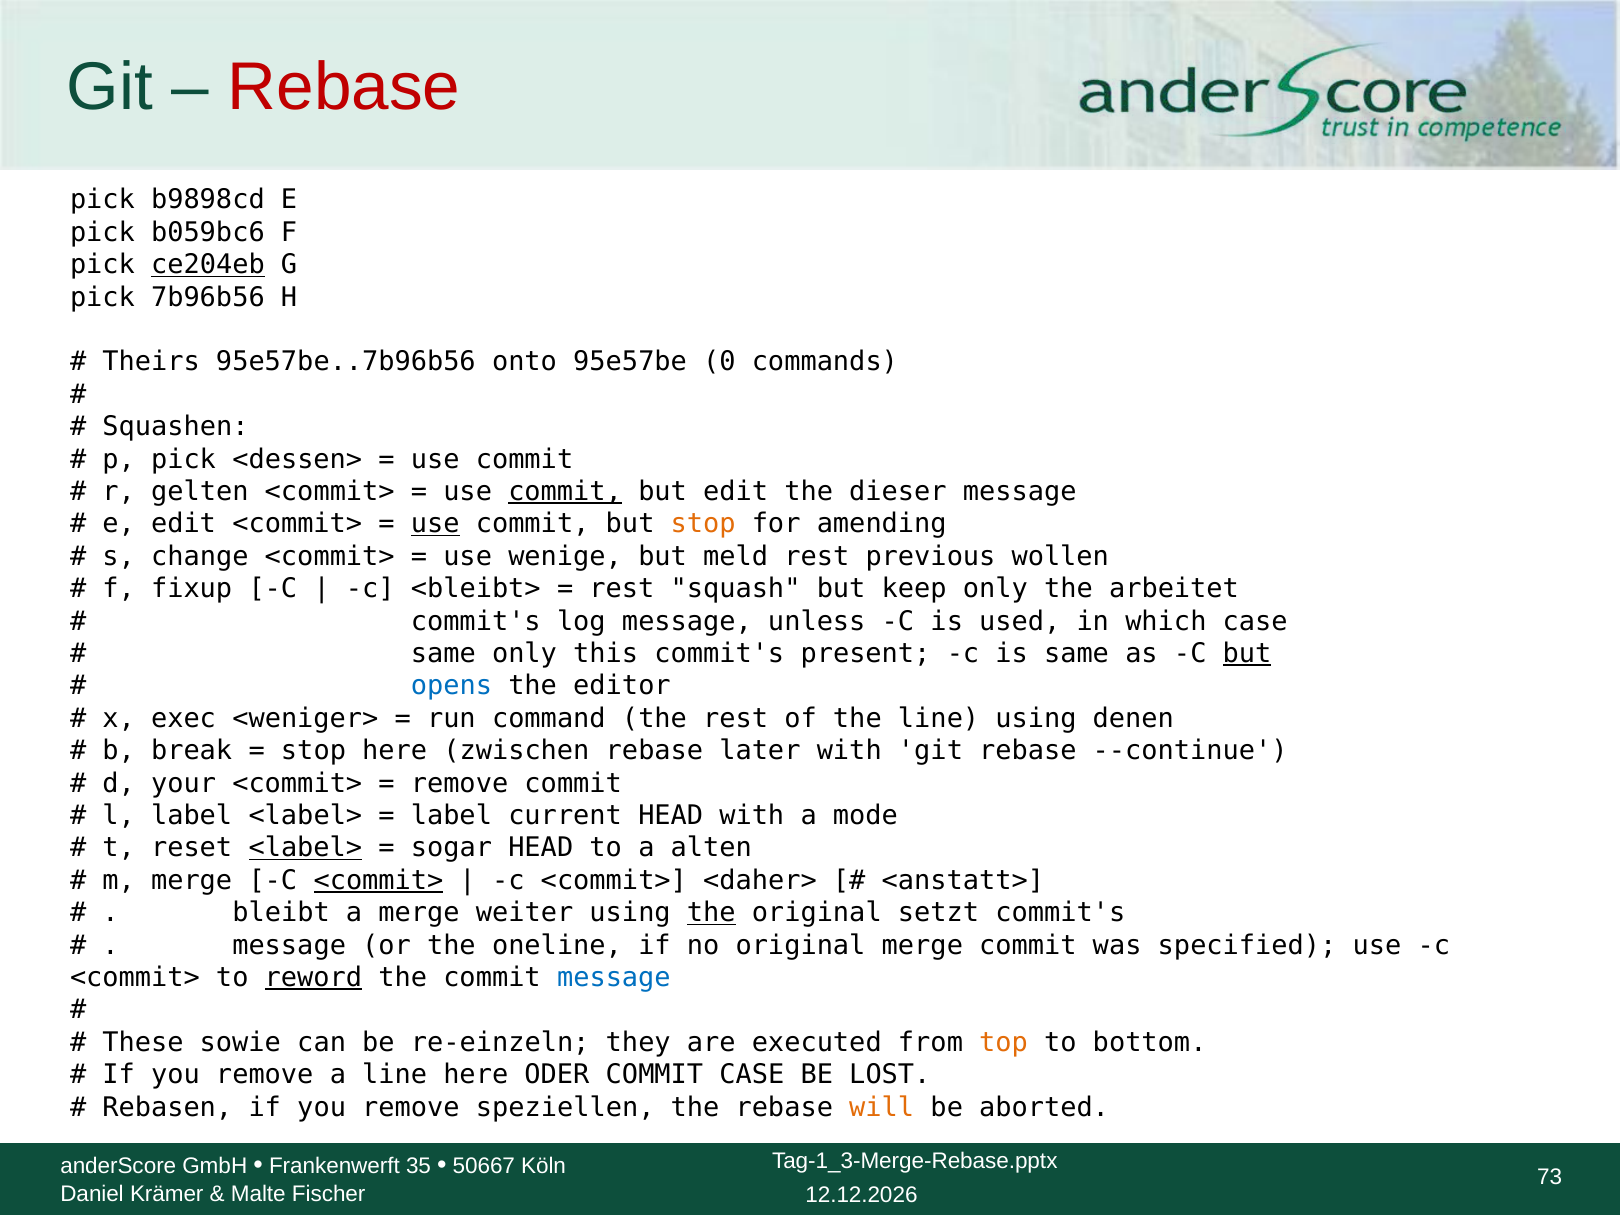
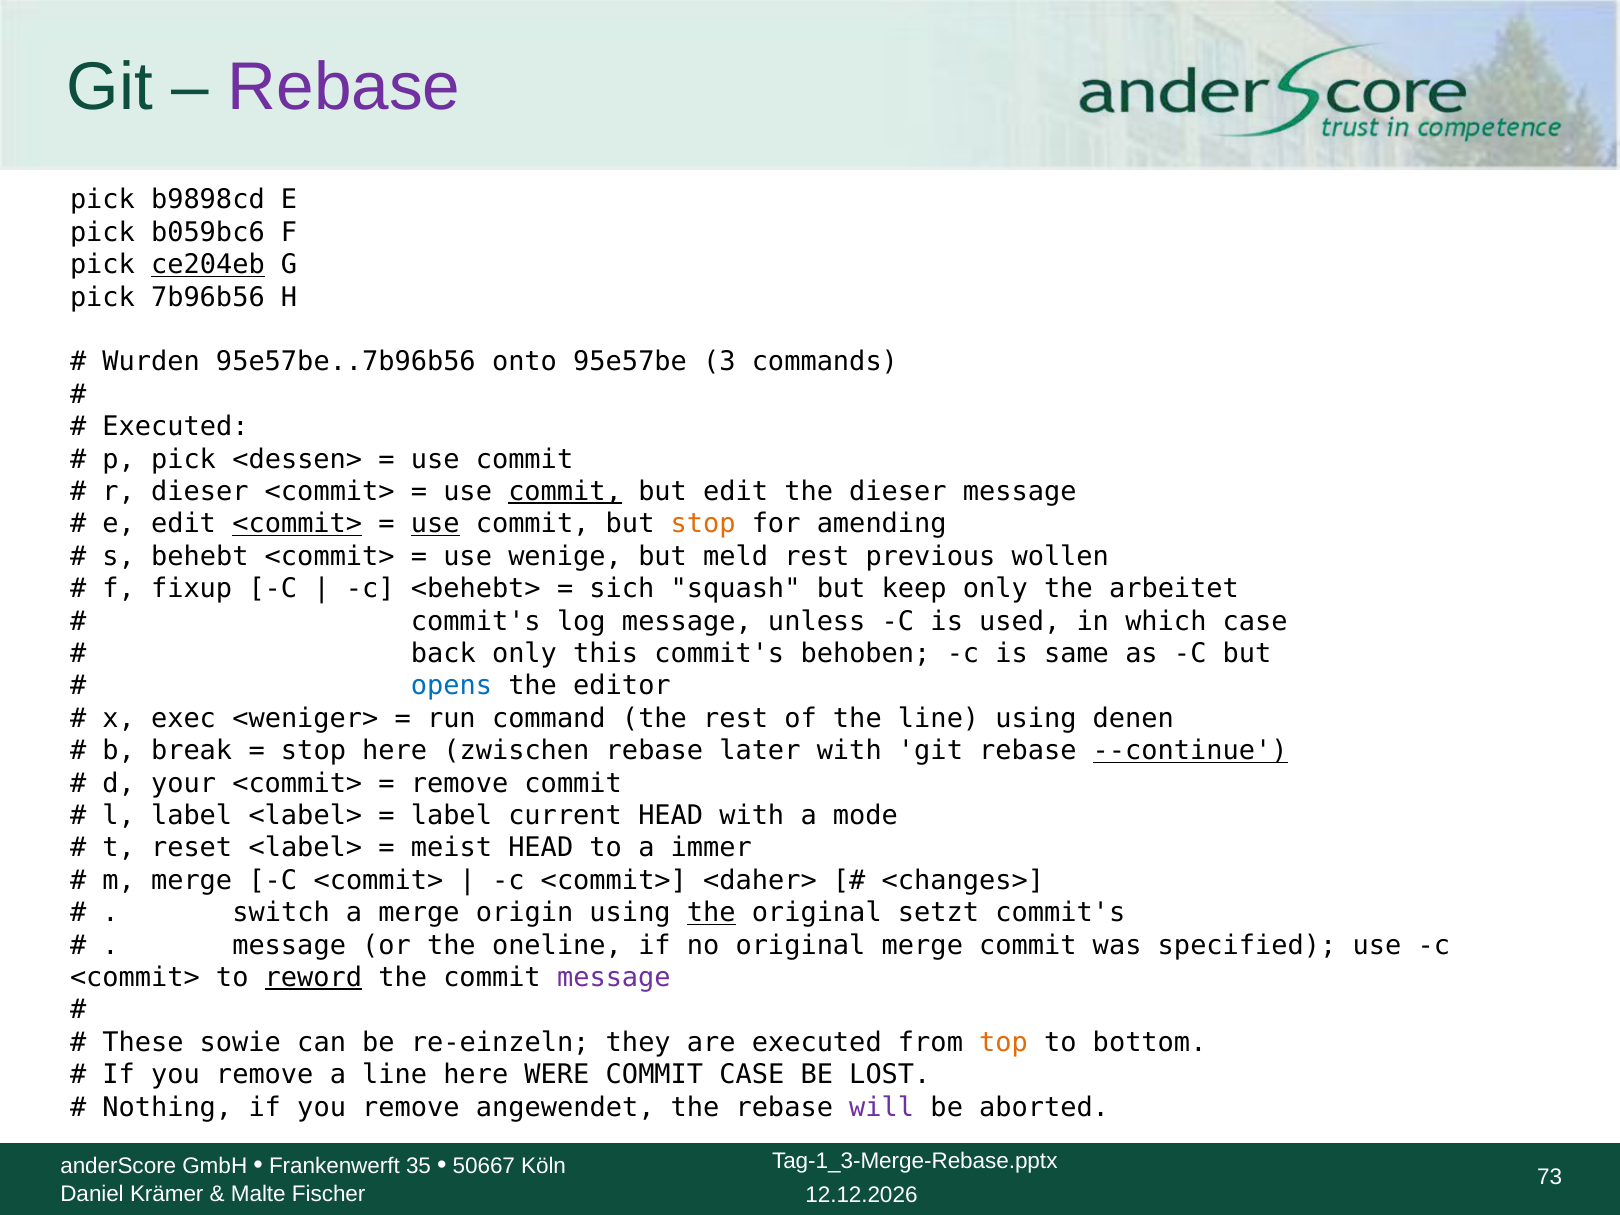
Rebase colour: red -> purple (344, 87)
Theirs: Theirs -> Wurden (151, 362)
0: 0 -> 3 (719, 362)
Squashen: Squashen -> Executed (175, 427)
r gelten: gelten -> dieser (200, 492)
<commit> underline: none -> present (297, 524)
change: change -> behebt (200, 556)
<bleibt>: <bleibt> -> <behebt> (476, 589)
rest: rest -> sich (622, 589)
same: same -> back (443, 654)
present: present -> behoben (865, 654)
but underline: present -> none (1247, 654)
--continue underline: none -> present (1190, 751)
<label> underline: present -> none (305, 848)
sogar: sogar -> meist (452, 848)
alten: alten -> immer (711, 848)
<commit> underline: present -> none (378, 880)
<anstatt>: <anstatt> -> <changes> (963, 880)
bleibt: bleibt -> switch (281, 913)
weiter: weiter -> origin (525, 913)
message colour: blue -> purple (614, 978)
ODER: ODER -> WERE (557, 1075)
Rebasen: Rebasen -> Nothing (167, 1107)
speziellen: speziellen -> angewendet (565, 1107)
will colour: orange -> purple (882, 1107)
